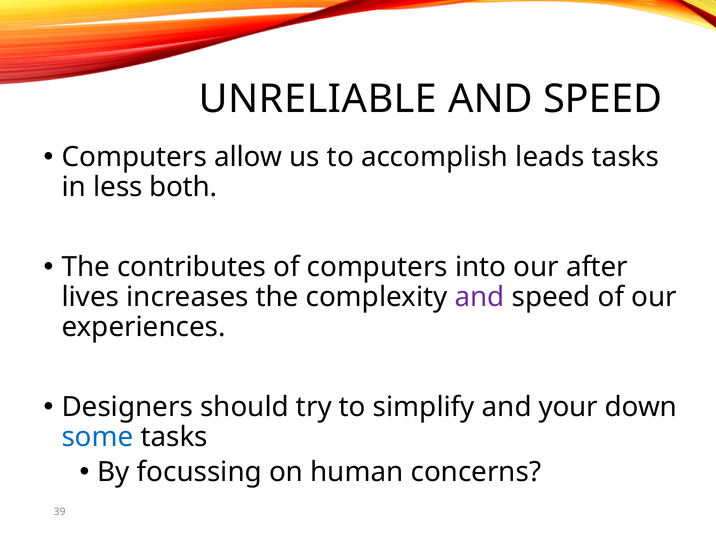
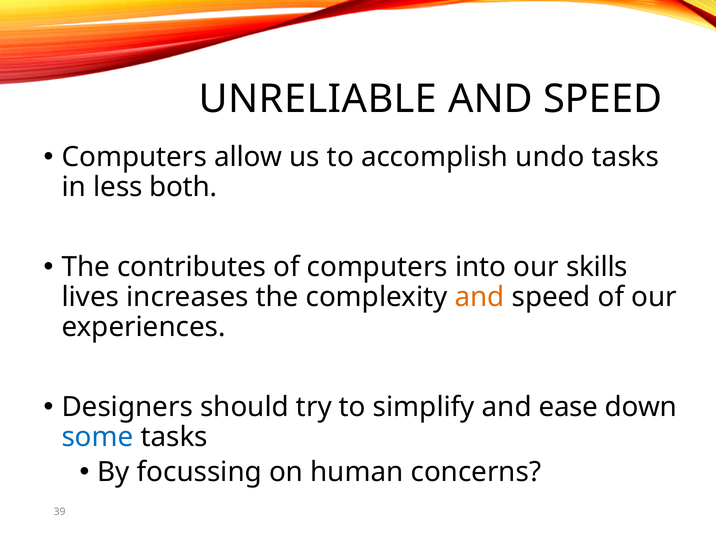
leads: leads -> undo (550, 157)
after: after -> skills (597, 267)
and colour: purple -> orange (480, 297)
your: your -> ease (568, 407)
